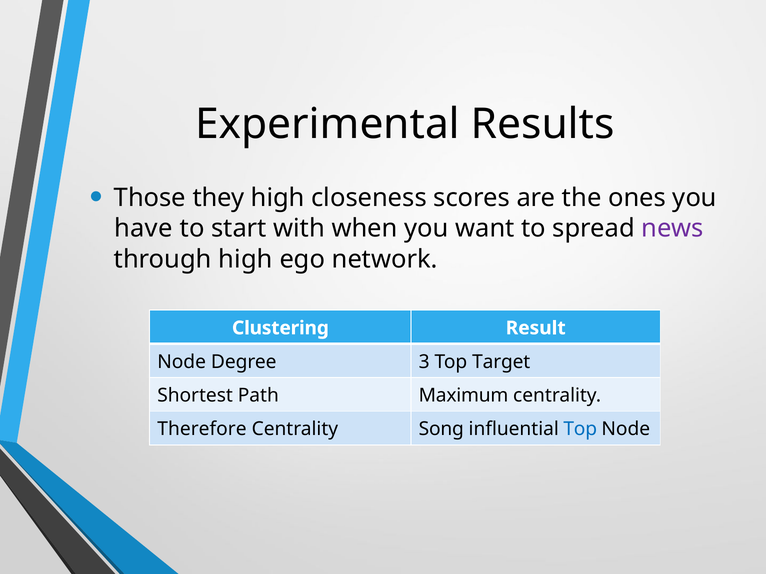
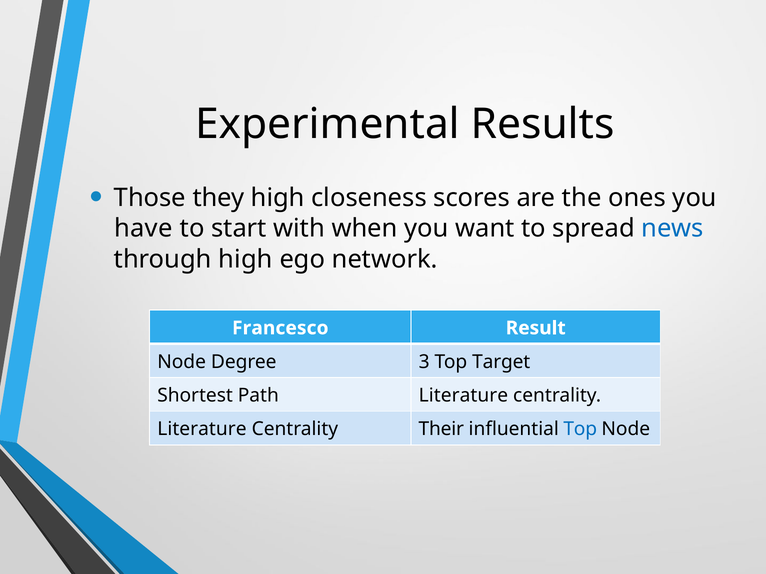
news colour: purple -> blue (672, 229)
Clustering: Clustering -> Francesco (280, 328)
Path Maximum: Maximum -> Literature (463, 396)
Therefore: Therefore -> Literature (202, 430)
Song: Song -> Their (441, 430)
